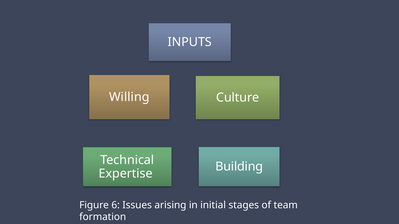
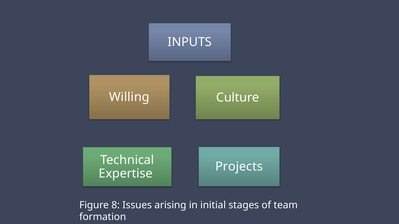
Building: Building -> Projects (239, 167)
6: 6 -> 8 (116, 205)
